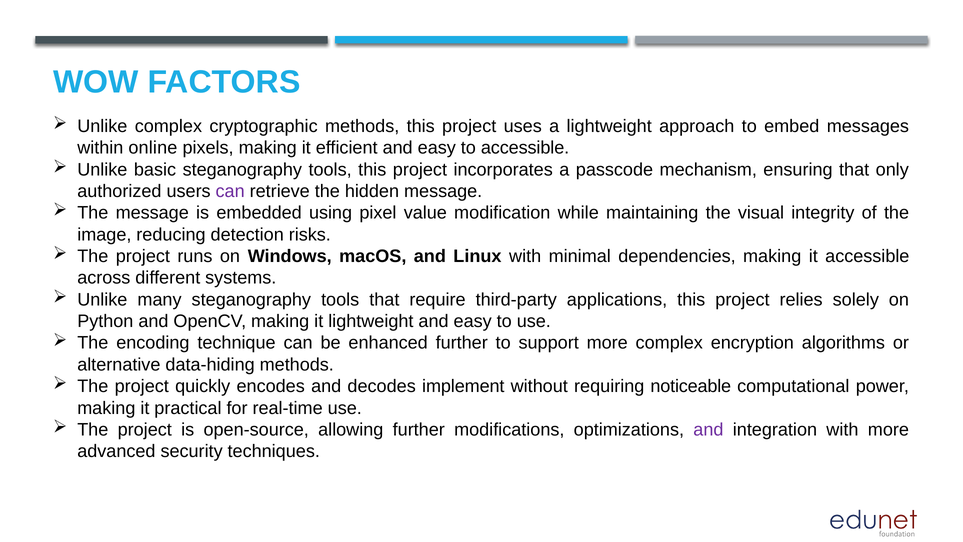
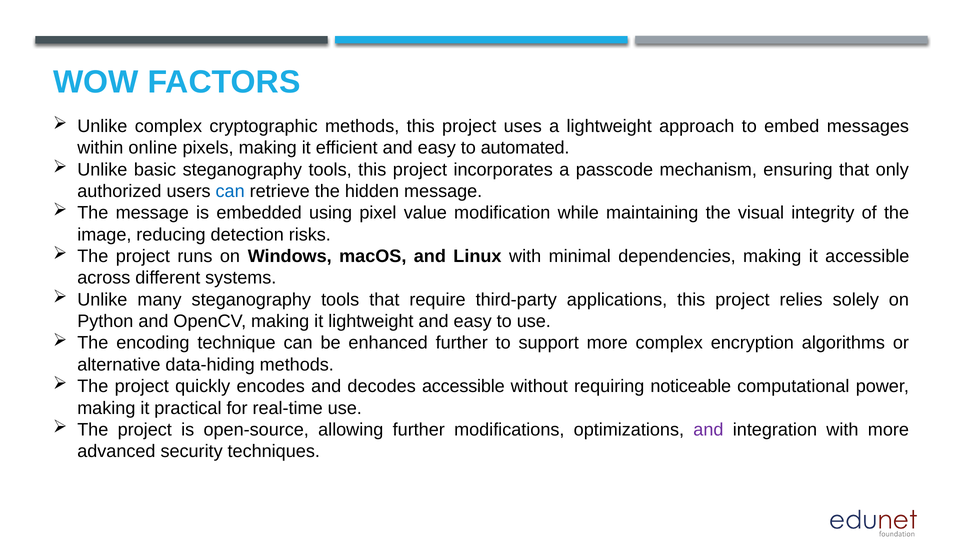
to accessible: accessible -> automated (525, 148)
can colour: purple -> blue (230, 191)
decodes implement: implement -> accessible (463, 386)
